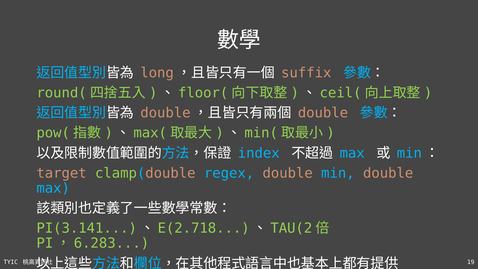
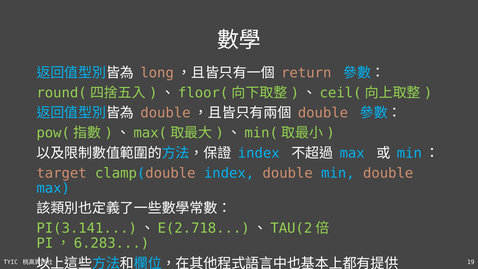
suffix: suffix -> return (306, 73)
clamp(double regex: regex -> index (229, 173)
